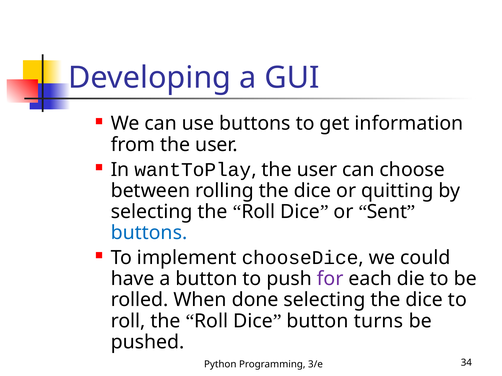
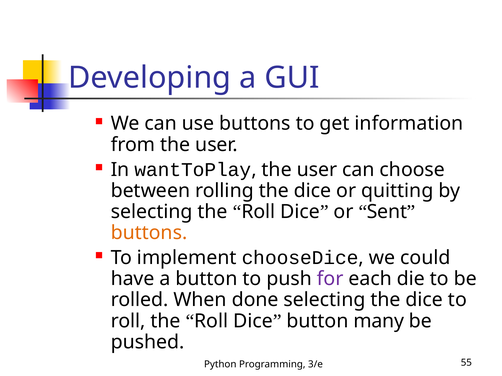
buttons colour: blue -> orange (149, 233)
turns: turns -> many (379, 321)
34: 34 -> 55 (466, 363)
